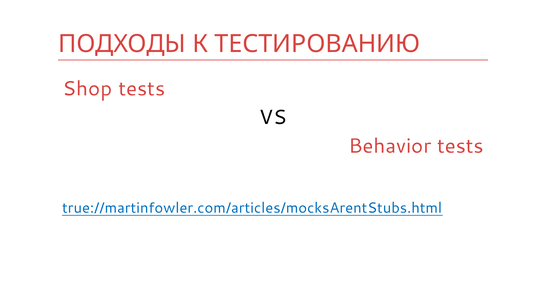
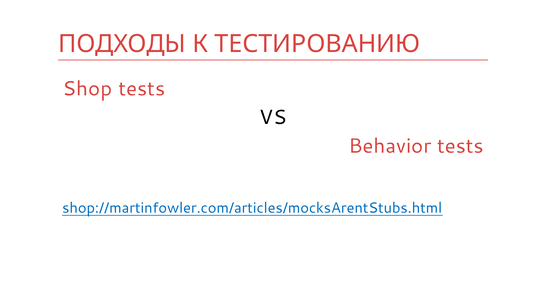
true://martinfowler.com/articles/mocksArentStubs.html: true://martinfowler.com/articles/mocksArentStubs.html -> shop://martinfowler.com/articles/mocksArentStubs.html (252, 208)
